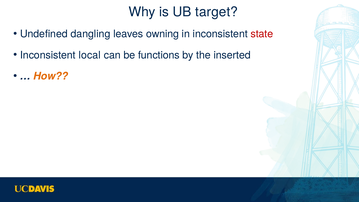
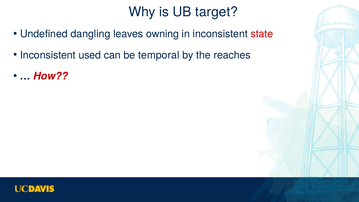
local: local -> used (90, 55)
functions: functions -> temporal (159, 55)
inserted: inserted -> reaches (232, 55)
How colour: orange -> red (51, 76)
